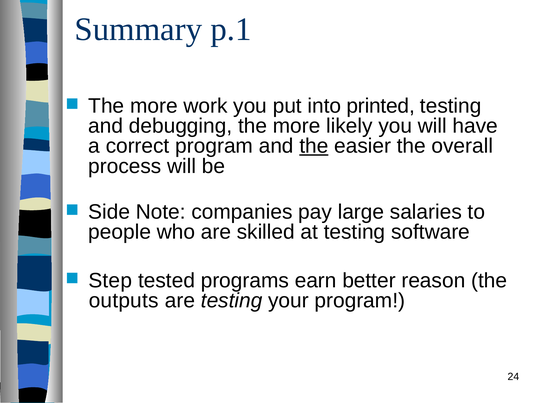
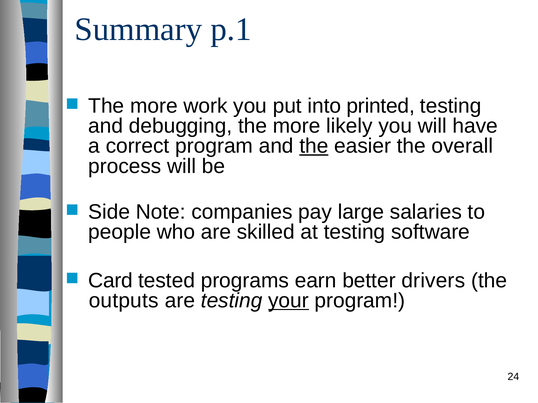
Step: Step -> Card (110, 281)
reason: reason -> drivers (433, 281)
your underline: none -> present (289, 301)
